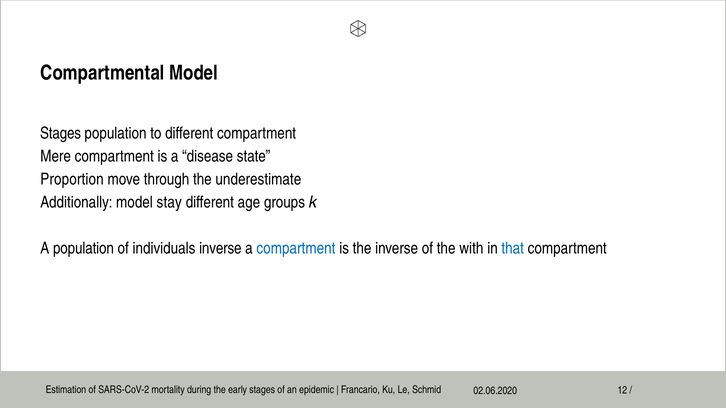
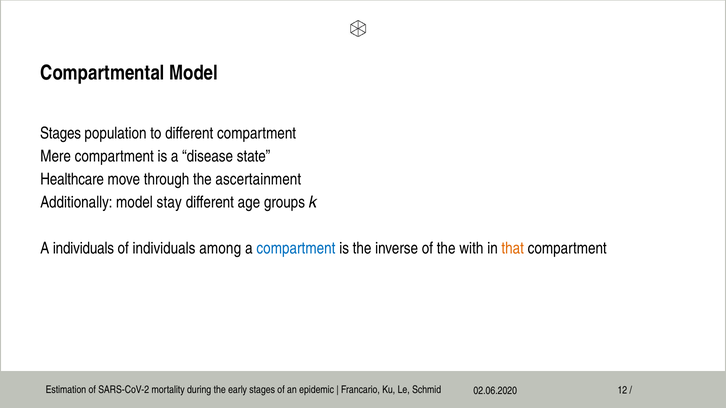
Proportion: Proportion -> Healthcare (72, 179)
underestimate: underestimate -> ascertainment (258, 179)
A population: population -> individuals (83, 248)
individuals inverse: inverse -> among (220, 248)
that colour: blue -> orange (513, 248)
